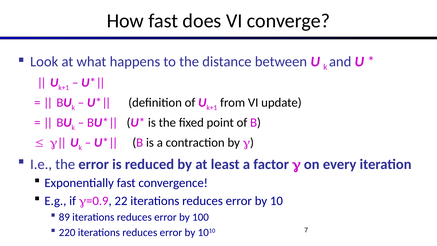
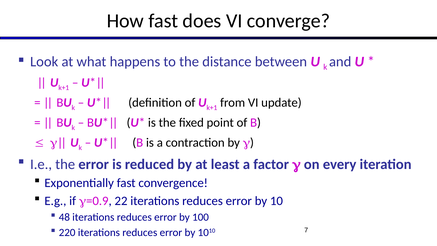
89: 89 -> 48 (64, 217)
